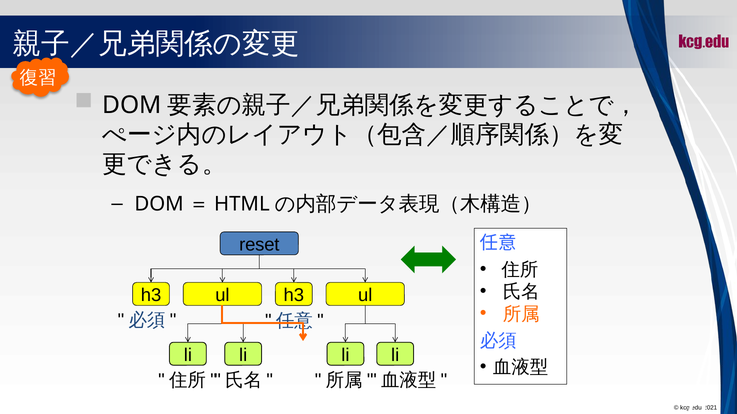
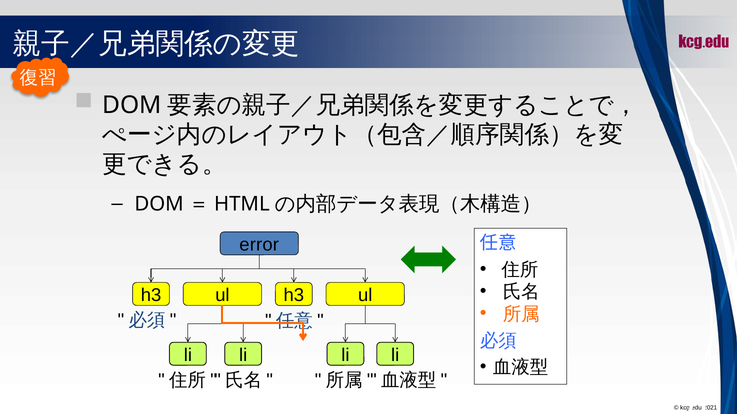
reset: reset -> error (259, 245)
